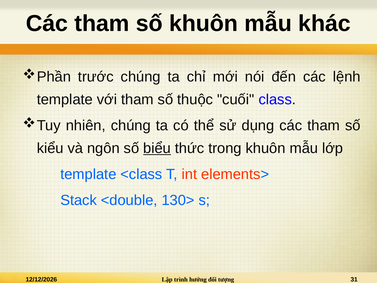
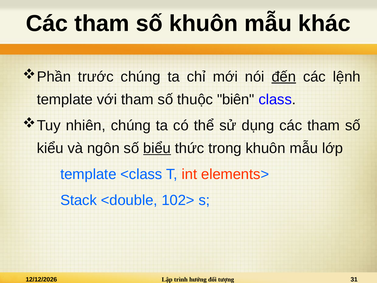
đến underline: none -> present (284, 77)
cuối: cuối -> biên (236, 99)
130>: 130> -> 102> (178, 200)
